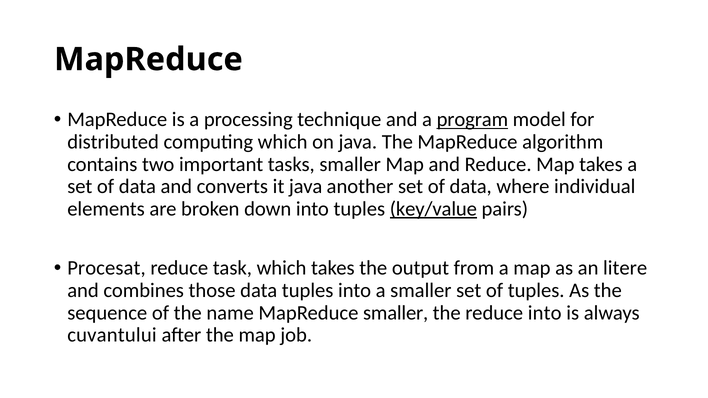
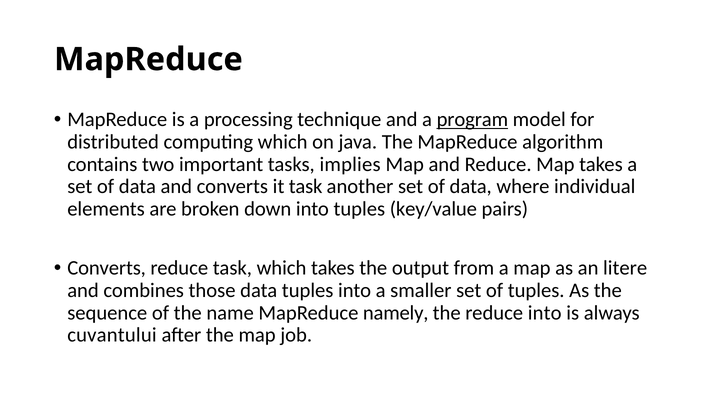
tasks smaller: smaller -> implies (350, 164)
it java: java -> task (306, 187)
key/value underline: present -> none (433, 209)
Procesat: Procesat -> Converts (107, 268)
MapReduce smaller: smaller -> namely (396, 313)
